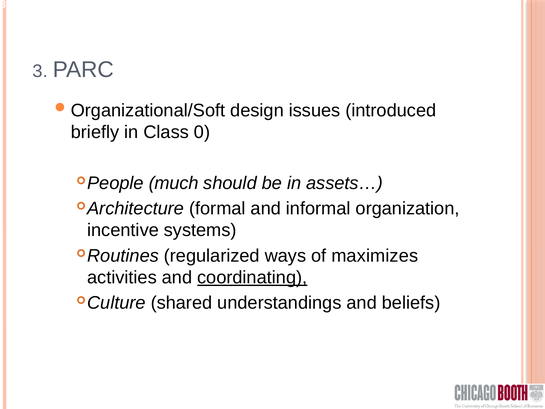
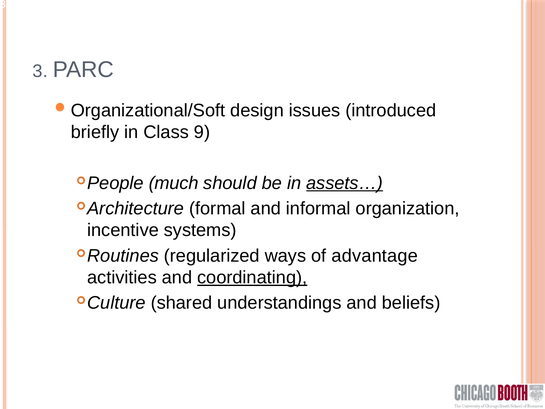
0: 0 -> 9 (202, 132)
assets… underline: none -> present (345, 183)
maximizes: maximizes -> advantage (375, 256)
